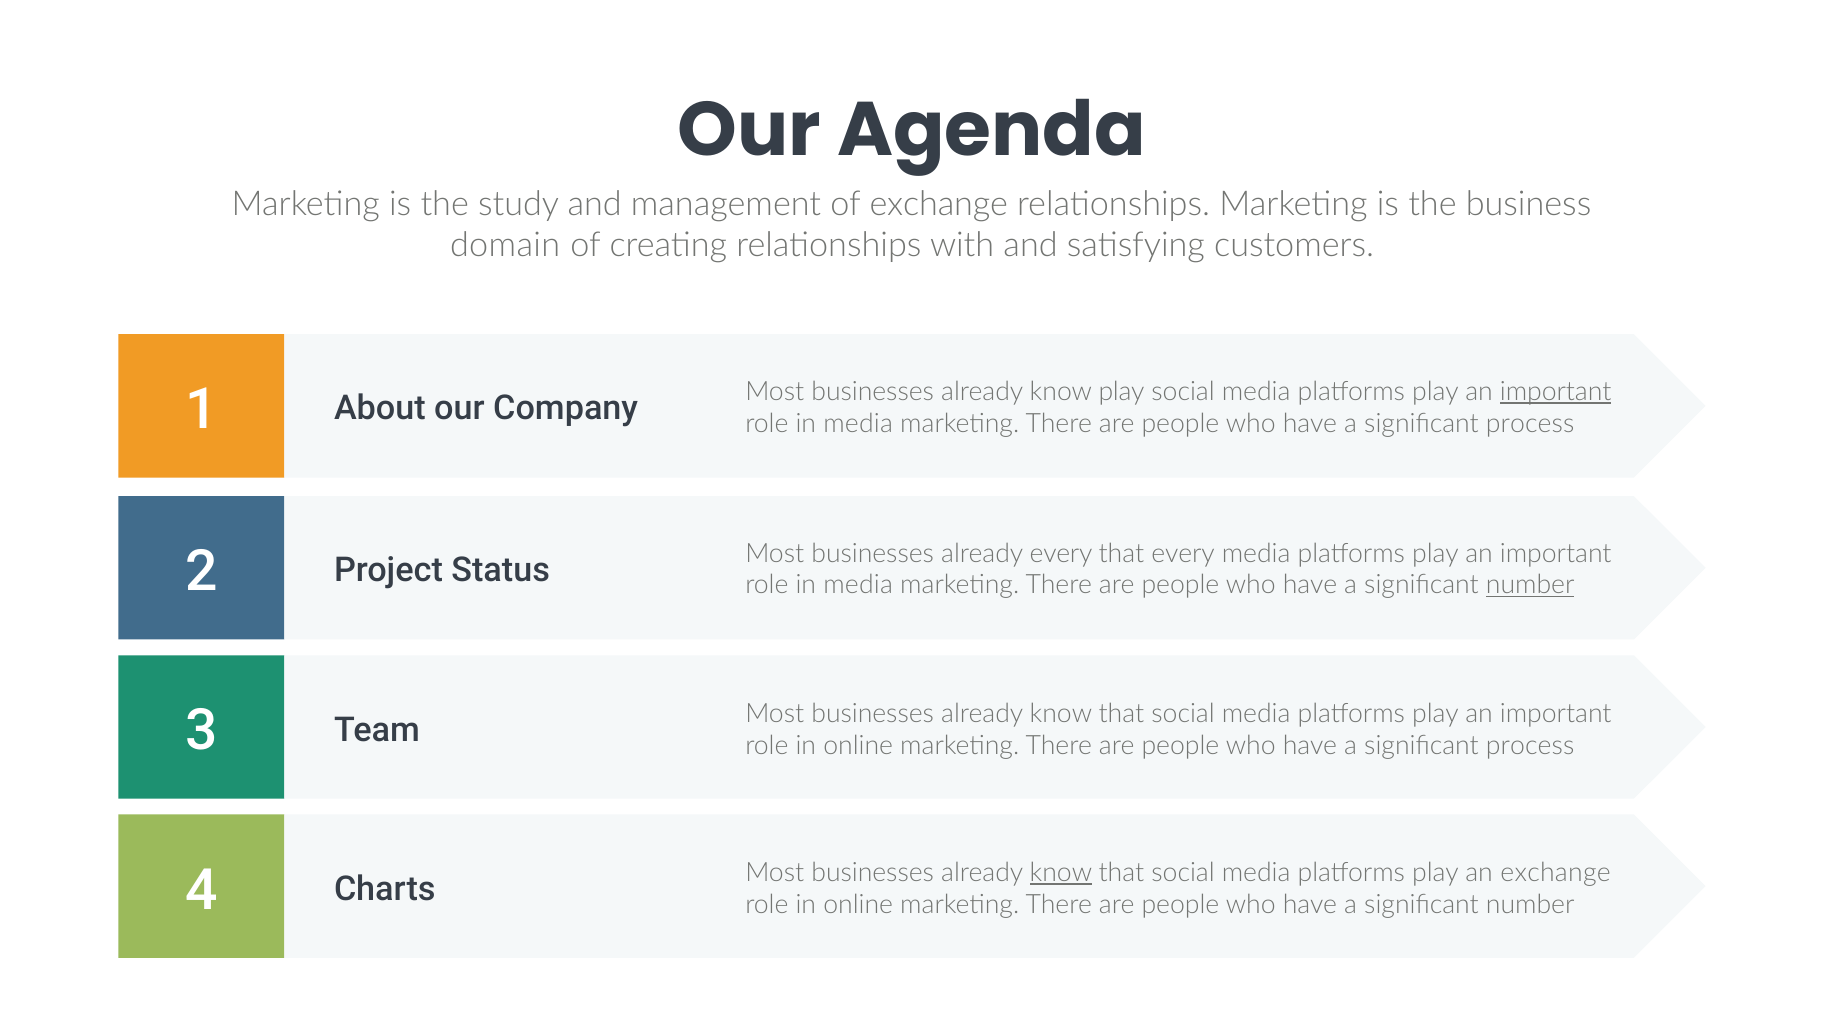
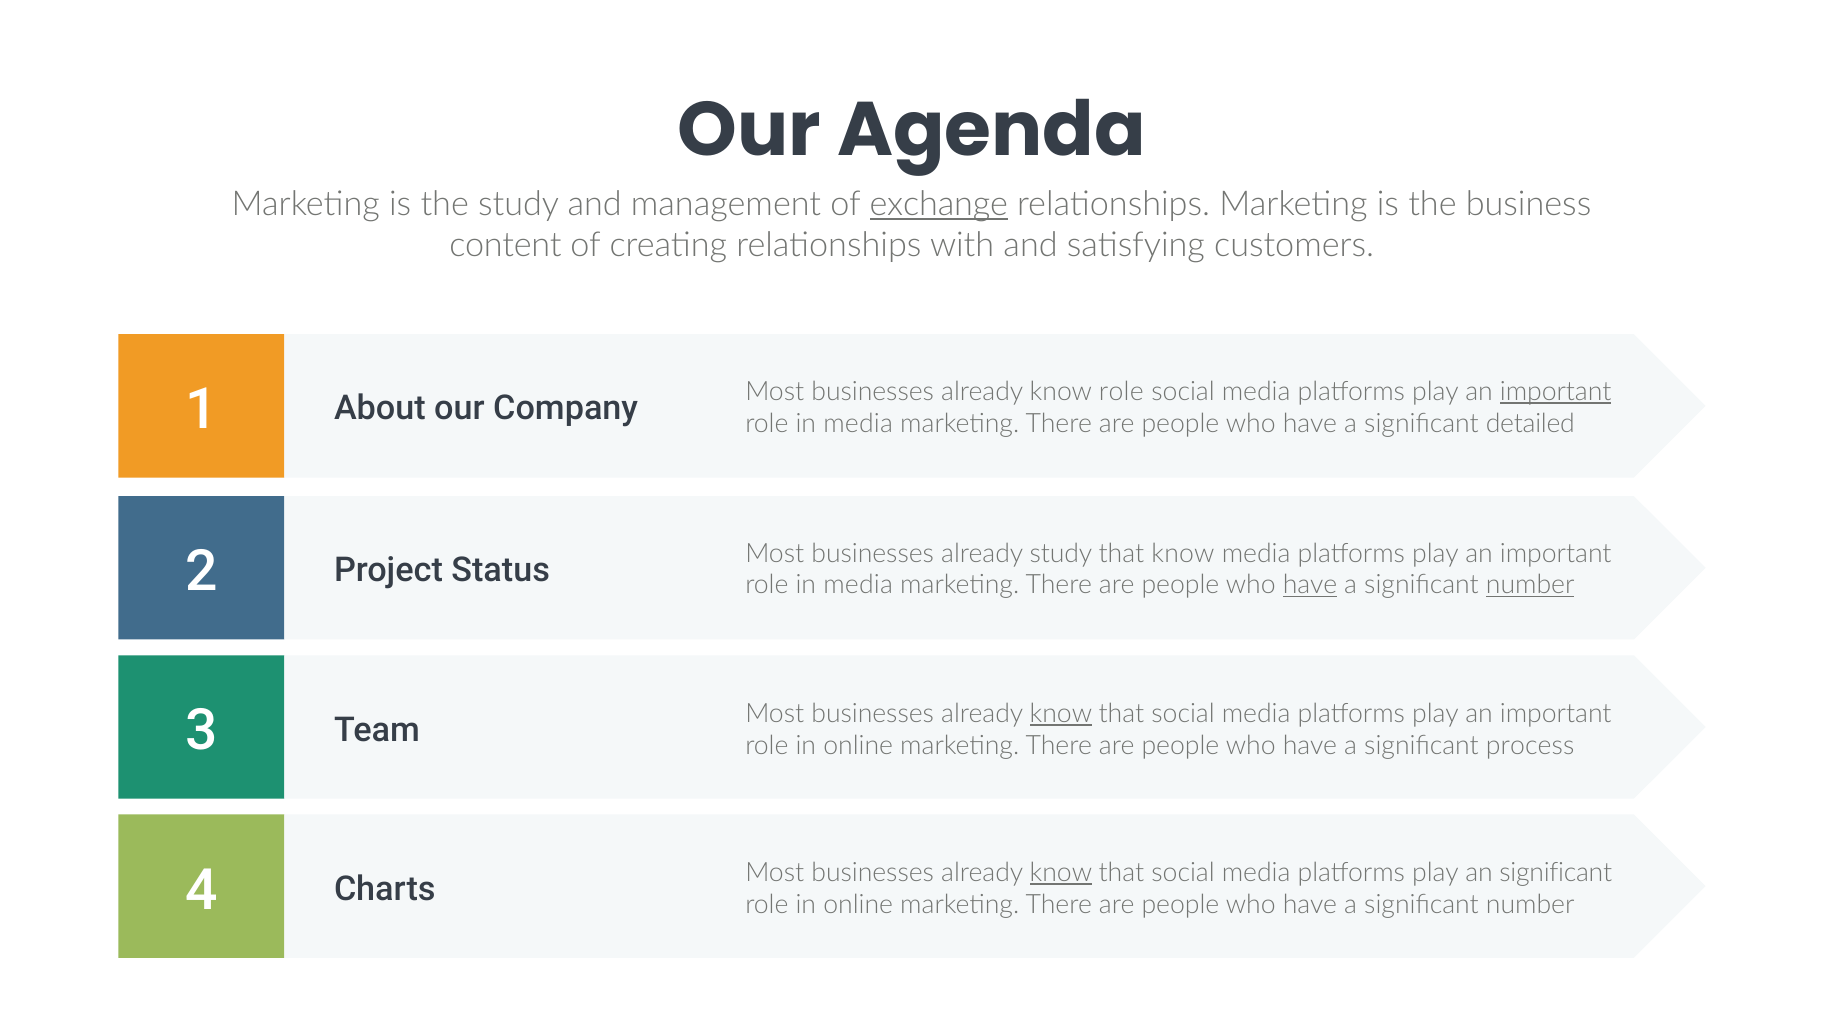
exchange underline: none -> present (939, 205)
domain: domain -> content (505, 246)
know play: play -> role (1121, 391)
process: process -> detailed (1530, 423)
already every: every -> study (1061, 553)
that every: every -> know (1183, 553)
have underline: none -> present (1310, 585)
know underline: none -> present (1061, 714)
an exchange: exchange -> significant (1556, 873)
